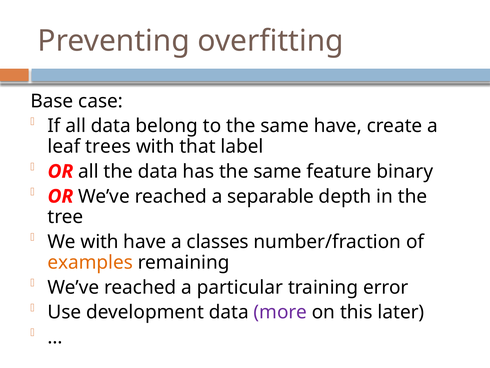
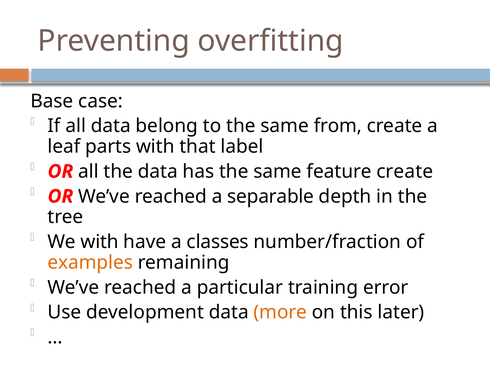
same have: have -> from (338, 126)
trees: trees -> parts (108, 146)
feature binary: binary -> create (405, 171)
more colour: purple -> orange (280, 312)
